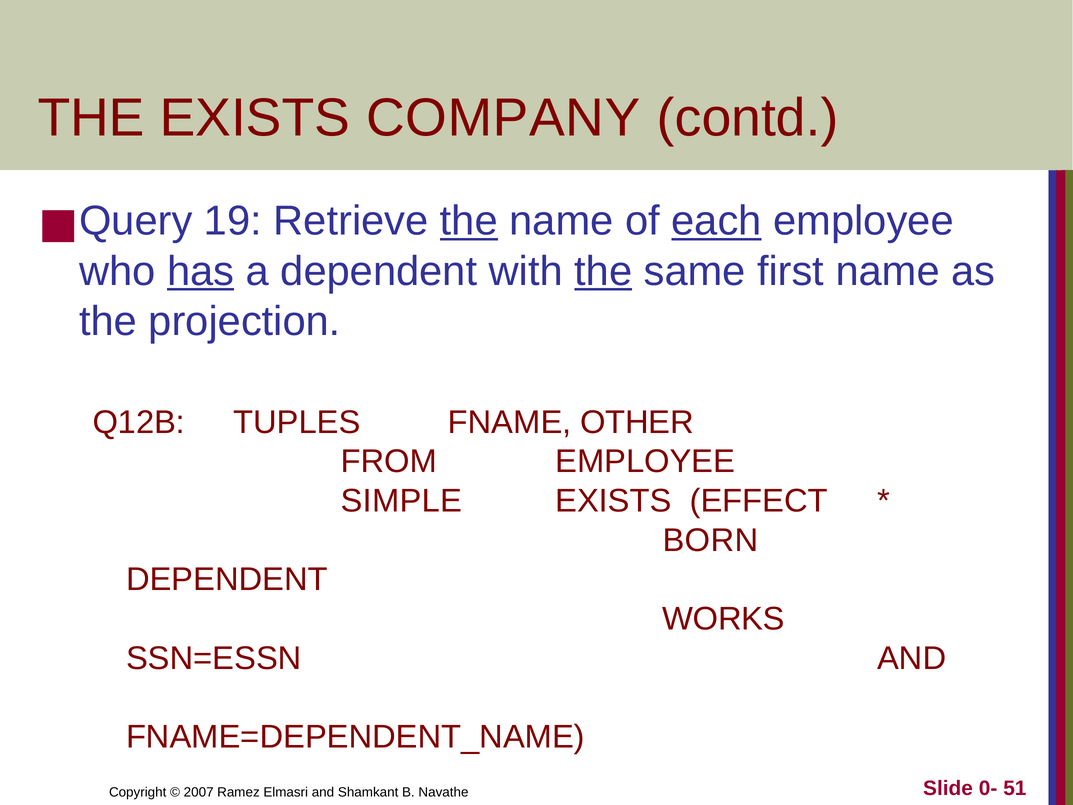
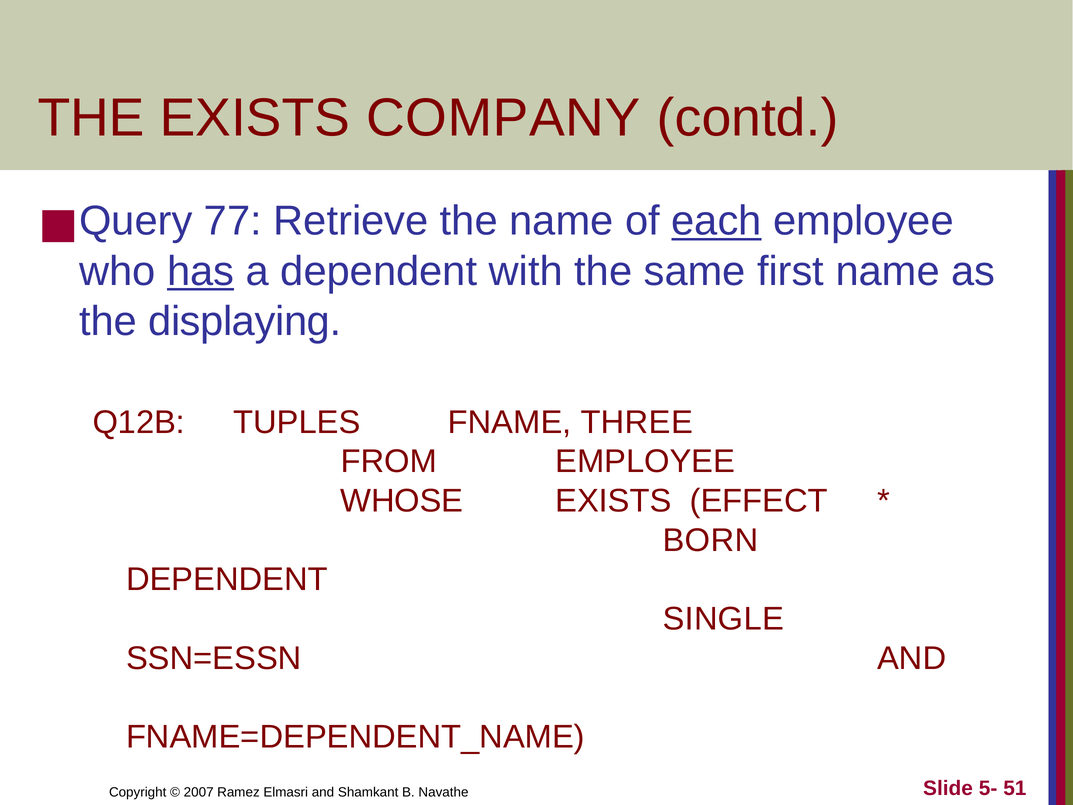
19: 19 -> 77 (233, 221)
the underline: present -> none (469, 221)
the underline: present -> none (603, 271)
projection: projection -> displaying (245, 321)
OTHER: OTHER -> THREE (637, 422)
SIMPLE: SIMPLE -> WHOSE (402, 501)
WORKS: WORKS -> SINGLE (723, 619)
0-: 0- -> 5- (988, 788)
